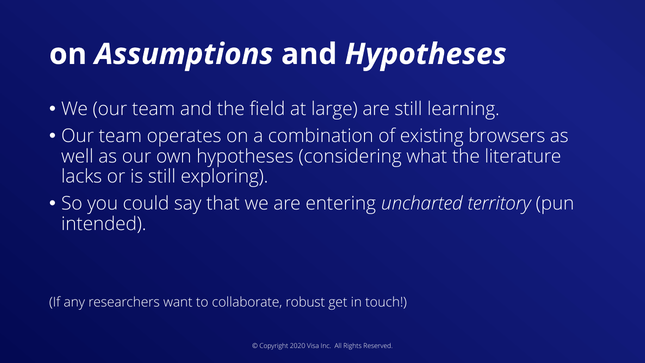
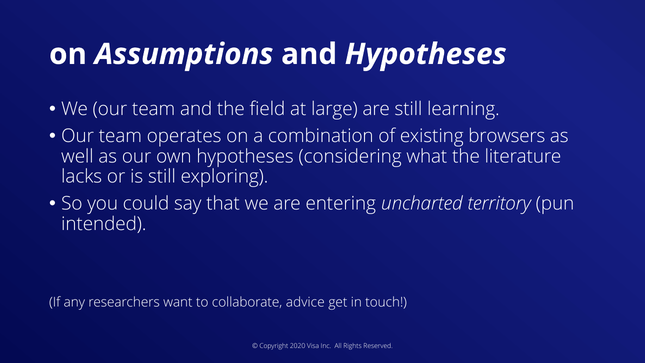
robust: robust -> advice (305, 302)
